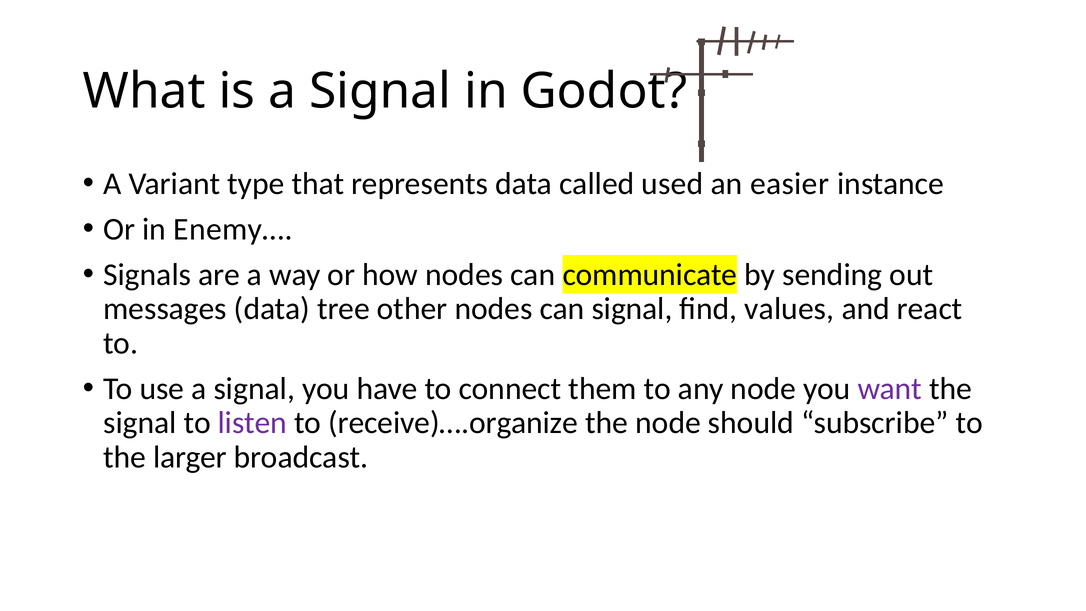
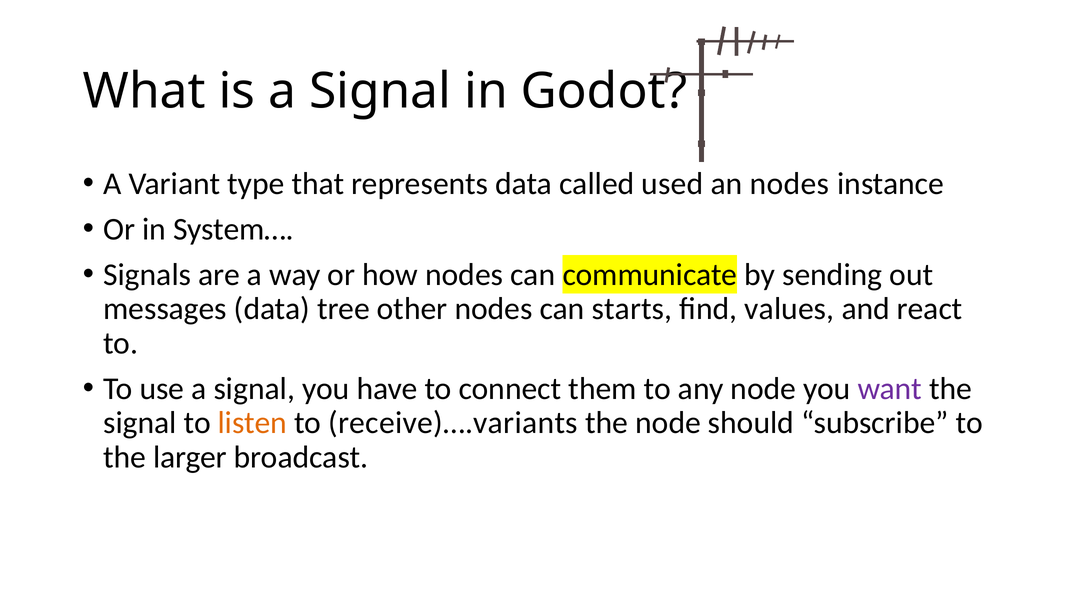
an easier: easier -> nodes (790, 184)
Enemy…: Enemy… -> System… (233, 229)
can signal: signal -> starts (632, 309)
listen colour: purple -> orange (252, 423)
receive)….organize: receive)….organize -> receive)….variants (453, 423)
